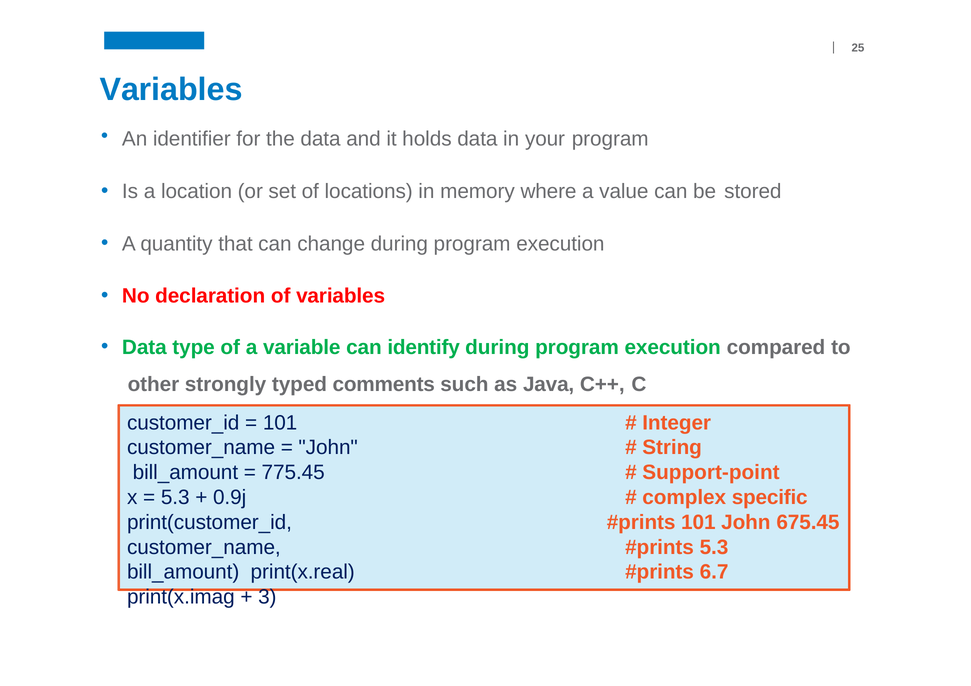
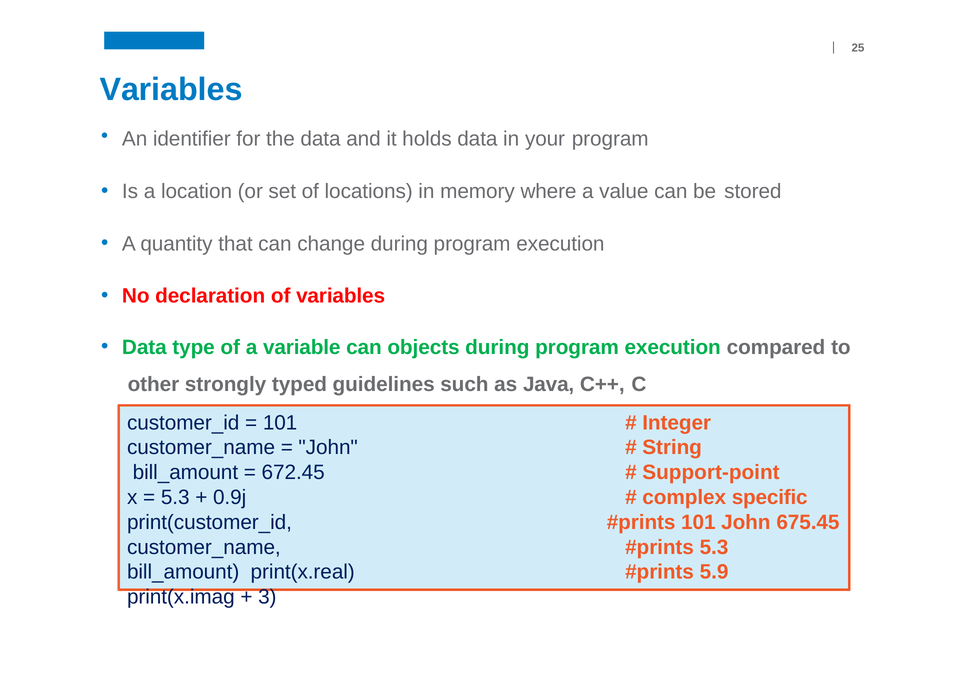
identify: identify -> objects (424, 347)
comments: comments -> guidelines (384, 385)
775.45: 775.45 -> 672.45 (293, 473)
6.7: 6.7 -> 5.9 (714, 572)
